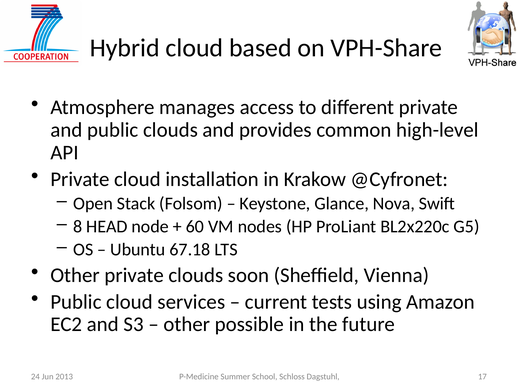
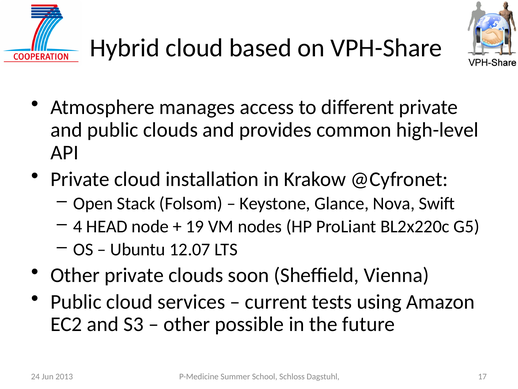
8: 8 -> 4 (78, 226)
60: 60 -> 19 (195, 226)
67.18: 67.18 -> 12.07 (190, 249)
